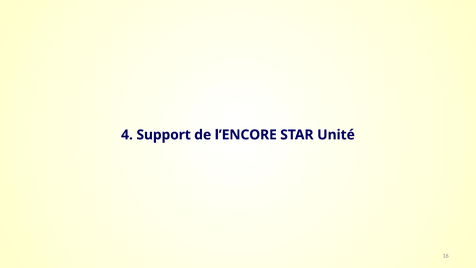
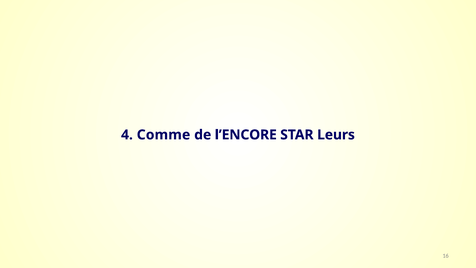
Support: Support -> Comme (163, 135)
Unité: Unité -> Leurs (336, 135)
